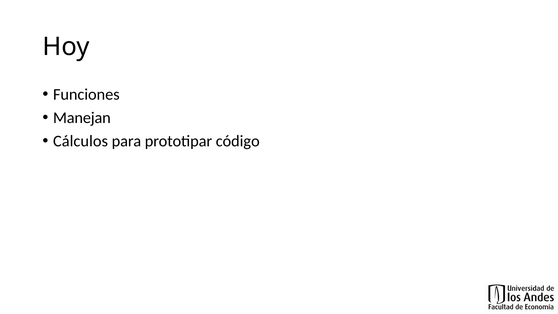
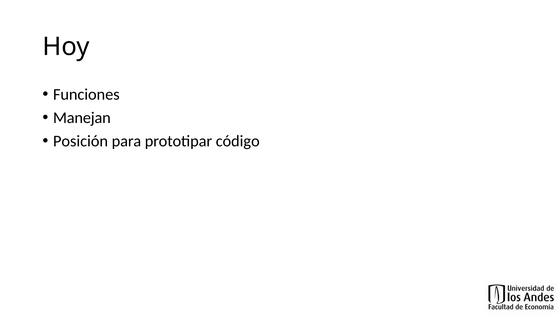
Cálculos: Cálculos -> Posición (81, 141)
